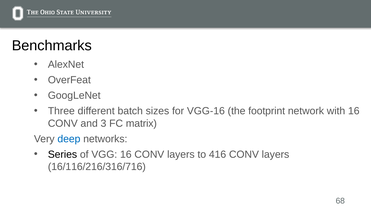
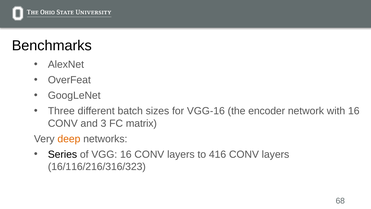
footprint: footprint -> encoder (267, 111)
deep colour: blue -> orange (69, 139)
16/116/216/316/716: 16/116/216/316/716 -> 16/116/216/316/323 (97, 167)
